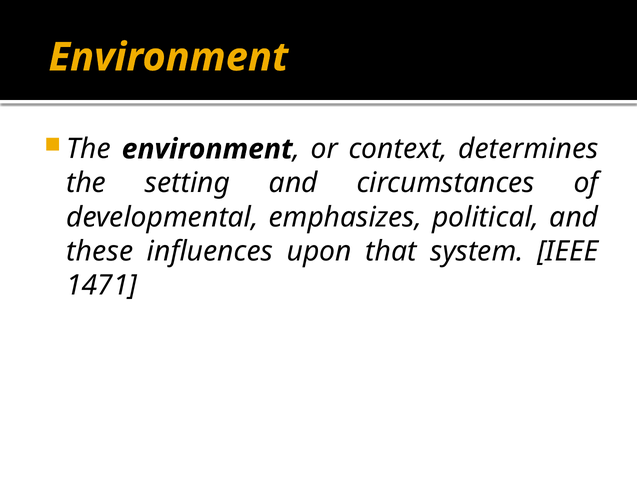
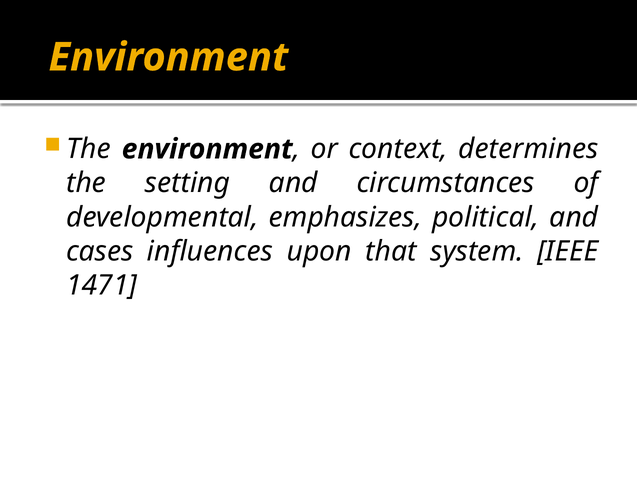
these: these -> cases (100, 251)
